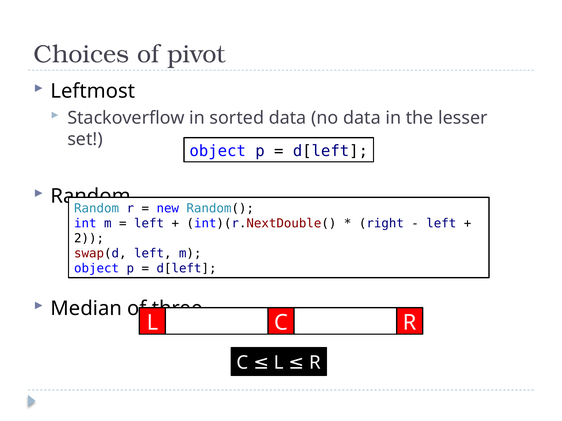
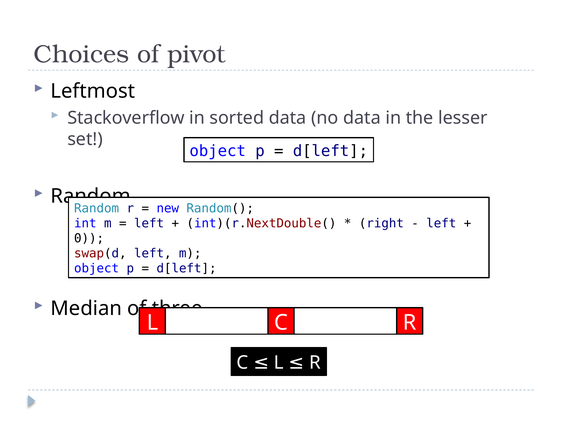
2: 2 -> 0 (89, 239)
